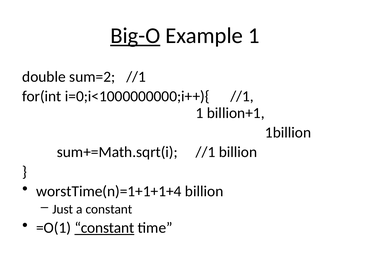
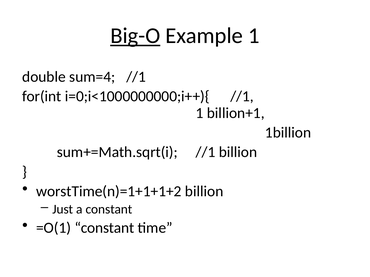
sum=2: sum=2 -> sum=4 (92, 77)
worstTime(n)=1+1+1+4: worstTime(n)=1+1+1+4 -> worstTime(n)=1+1+1+2 (109, 192)
constant underline: present -> none (104, 228)
